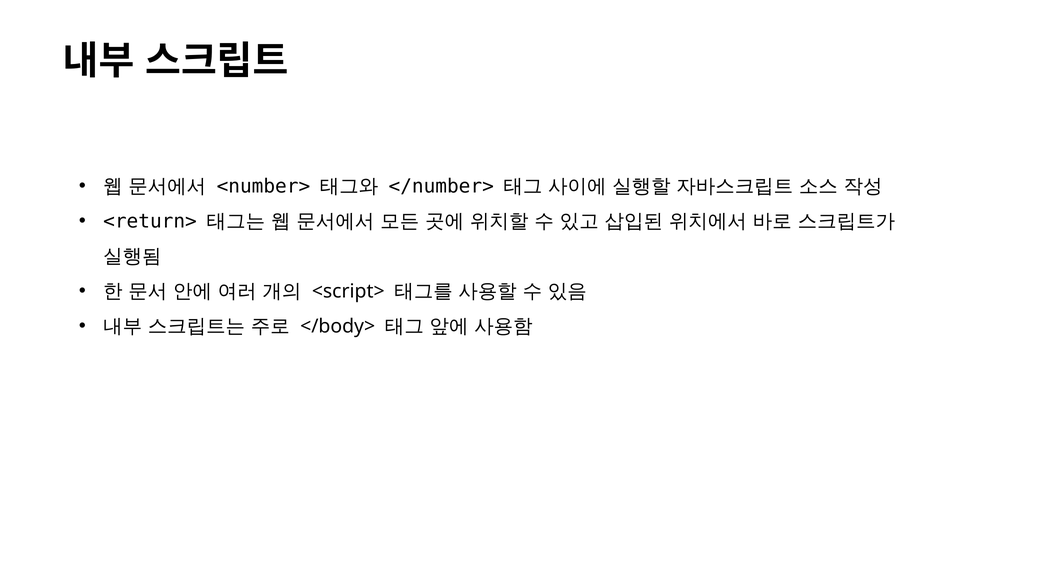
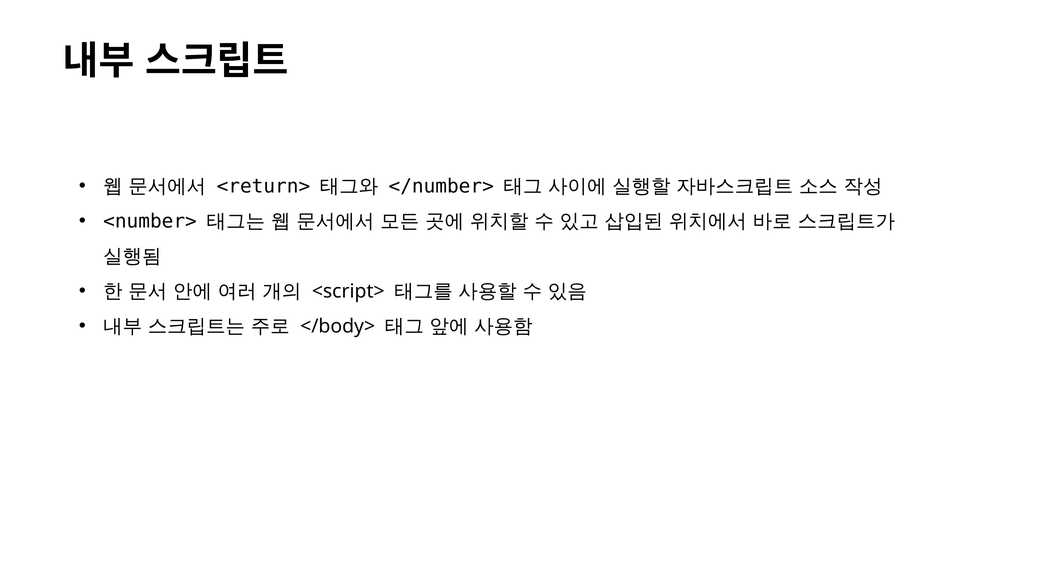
<number>: <number> -> <return> (263, 186)
<return>: <return> -> <number> (150, 221)
